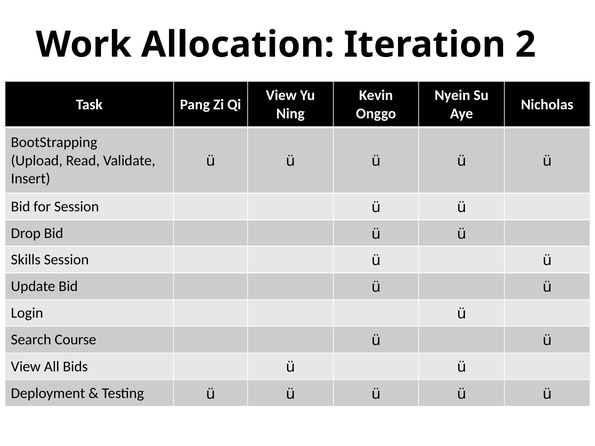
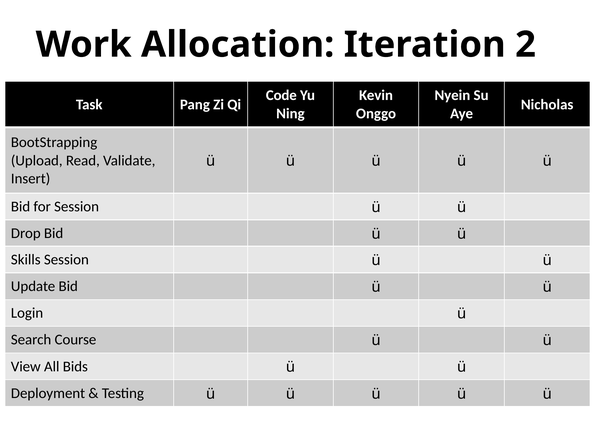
View: View -> Code (281, 95)
